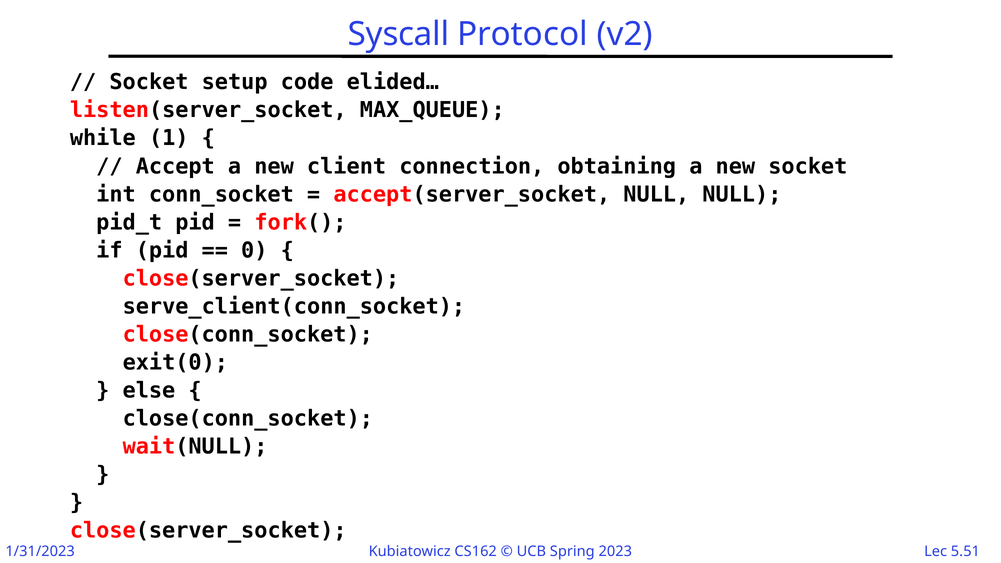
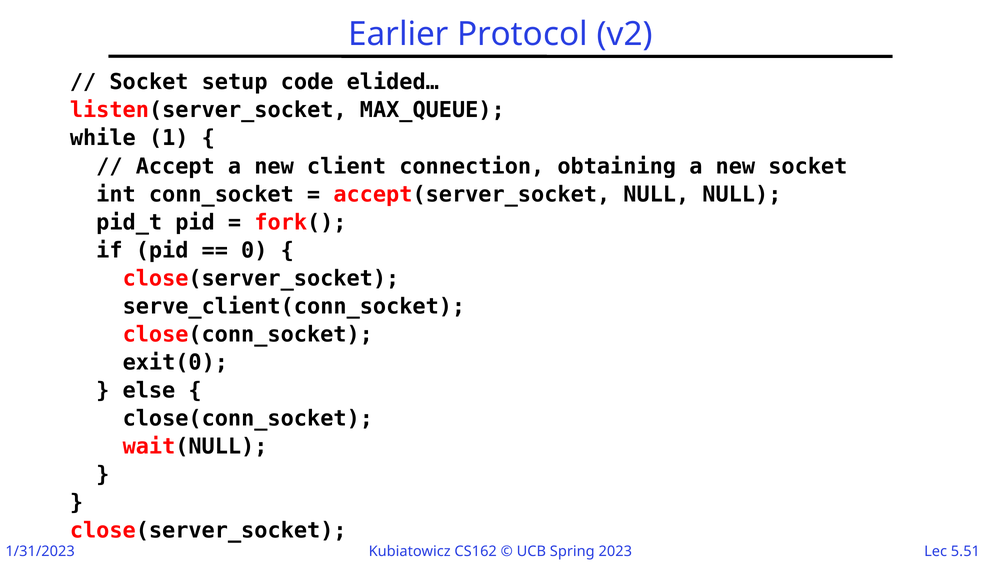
Syscall: Syscall -> Earlier (398, 34)
